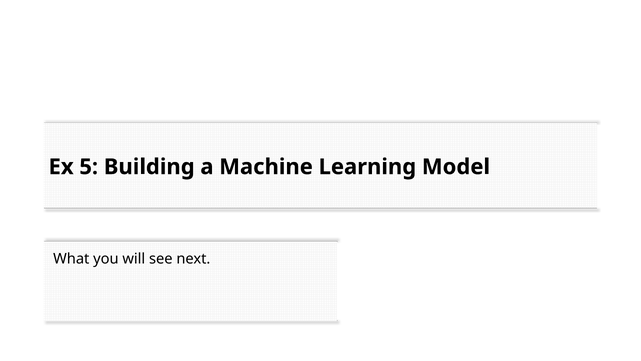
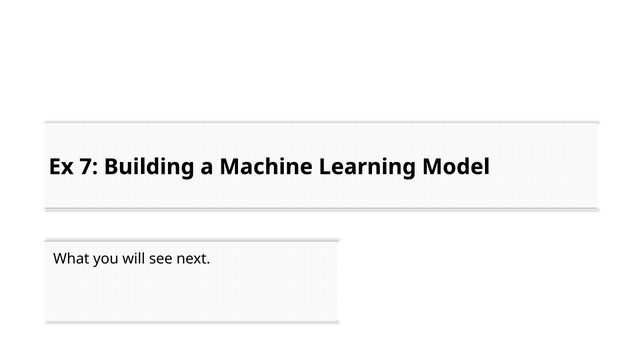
5: 5 -> 7 (89, 167)
